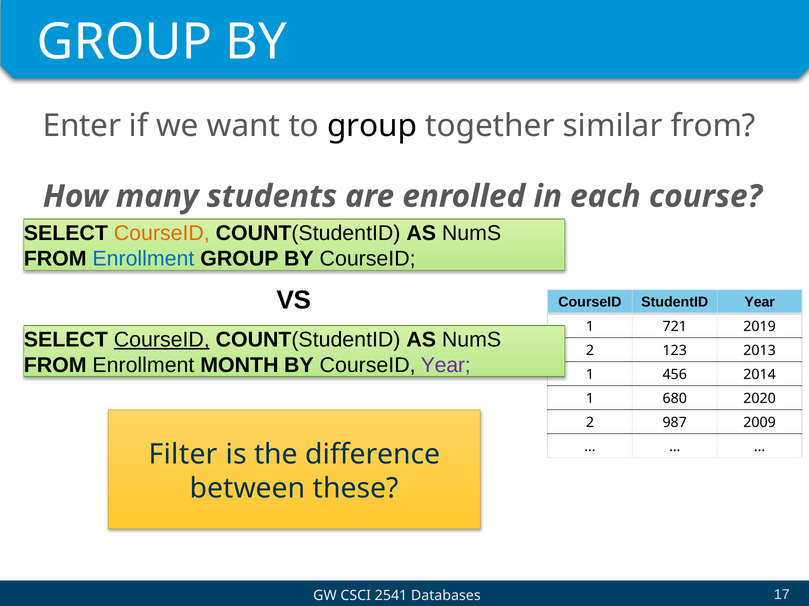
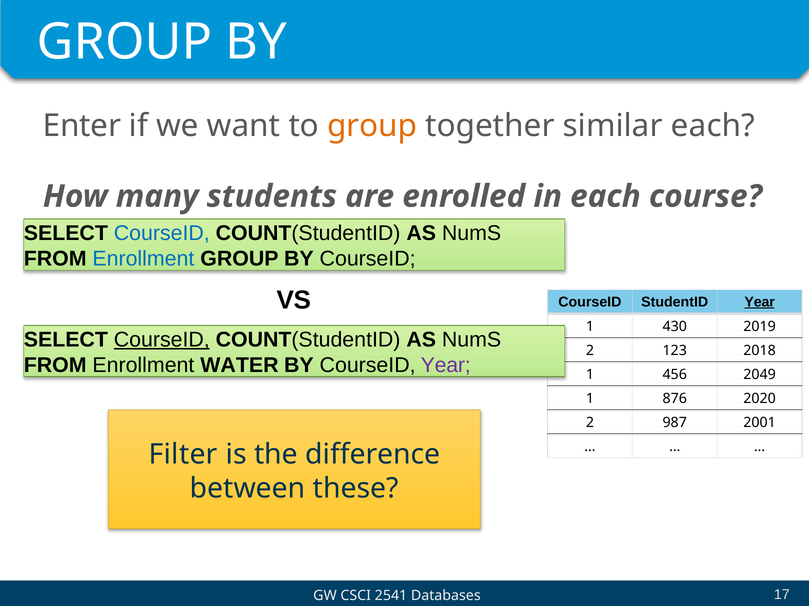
group colour: black -> orange (372, 126)
similar from: from -> each (713, 126)
CourseID colour: orange -> blue (162, 234)
Year underline: none -> present (760, 302)
721: 721 -> 430 (675, 327)
2013: 2013 -> 2018 (760, 351)
MONTH: MONTH -> WATER (239, 366)
2014: 2014 -> 2049 (760, 375)
680: 680 -> 876 (675, 399)
2009: 2009 -> 2001 (760, 423)
